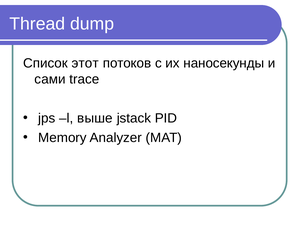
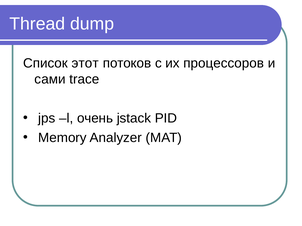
наносекунды: наносекунды -> процессоров (224, 63)
выше: выше -> очень (95, 118)
